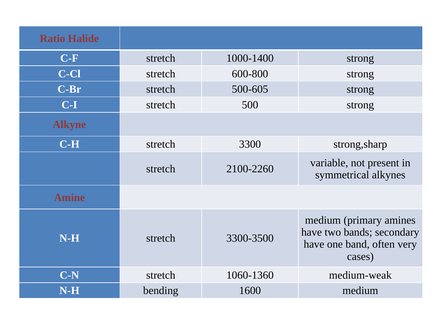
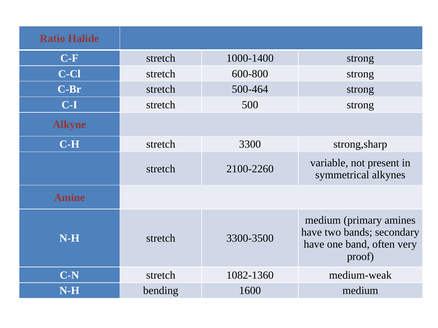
500-605: 500-605 -> 500-464 (250, 89)
cases: cases -> proof (360, 257)
1060-1360: 1060-1360 -> 1082-1360 (250, 276)
